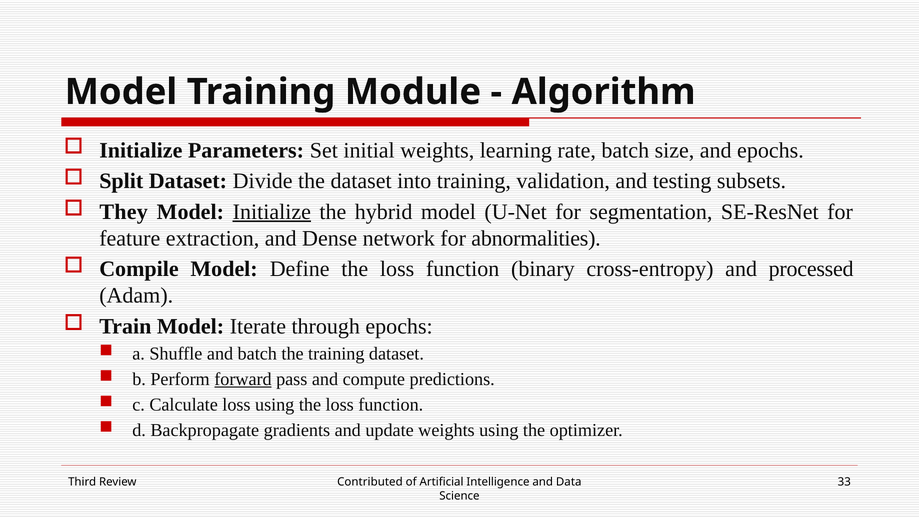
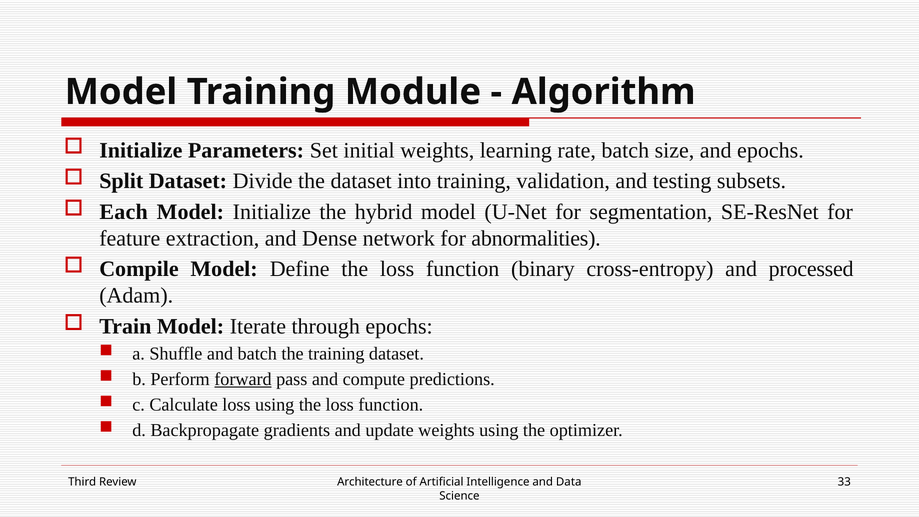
They: They -> Each (124, 212)
Initialize underline: present -> none (272, 212)
Contributed: Contributed -> Architecture (370, 482)
